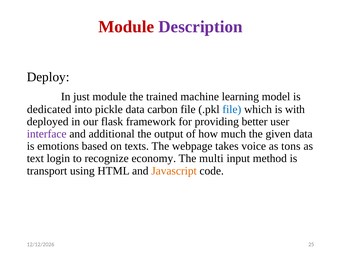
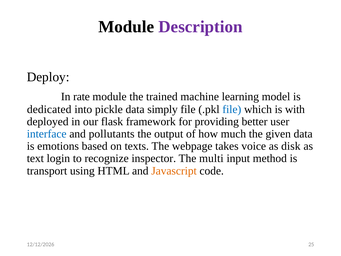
Module colour: red -> black (126, 27)
just: just -> rate (81, 97)
carbon: carbon -> simply (163, 109)
interface colour: purple -> blue (47, 134)
additional: additional -> pollutants (112, 134)
tons: tons -> disk (291, 146)
economy: economy -> inspector (154, 158)
